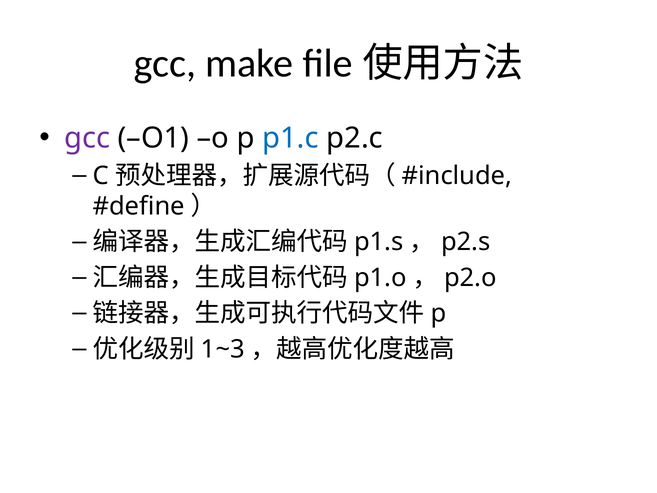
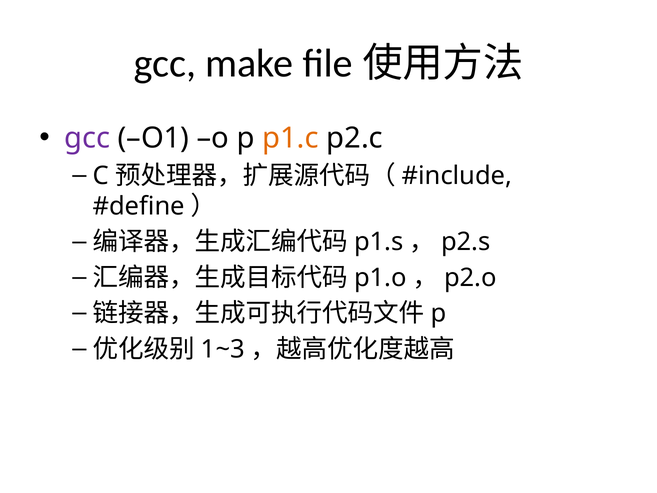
p1.c colour: blue -> orange (291, 138)
